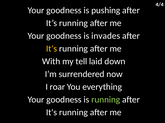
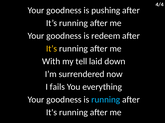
invades: invades -> redeem (106, 36)
roar: roar -> fails (57, 87)
running colour: light green -> light blue (106, 100)
